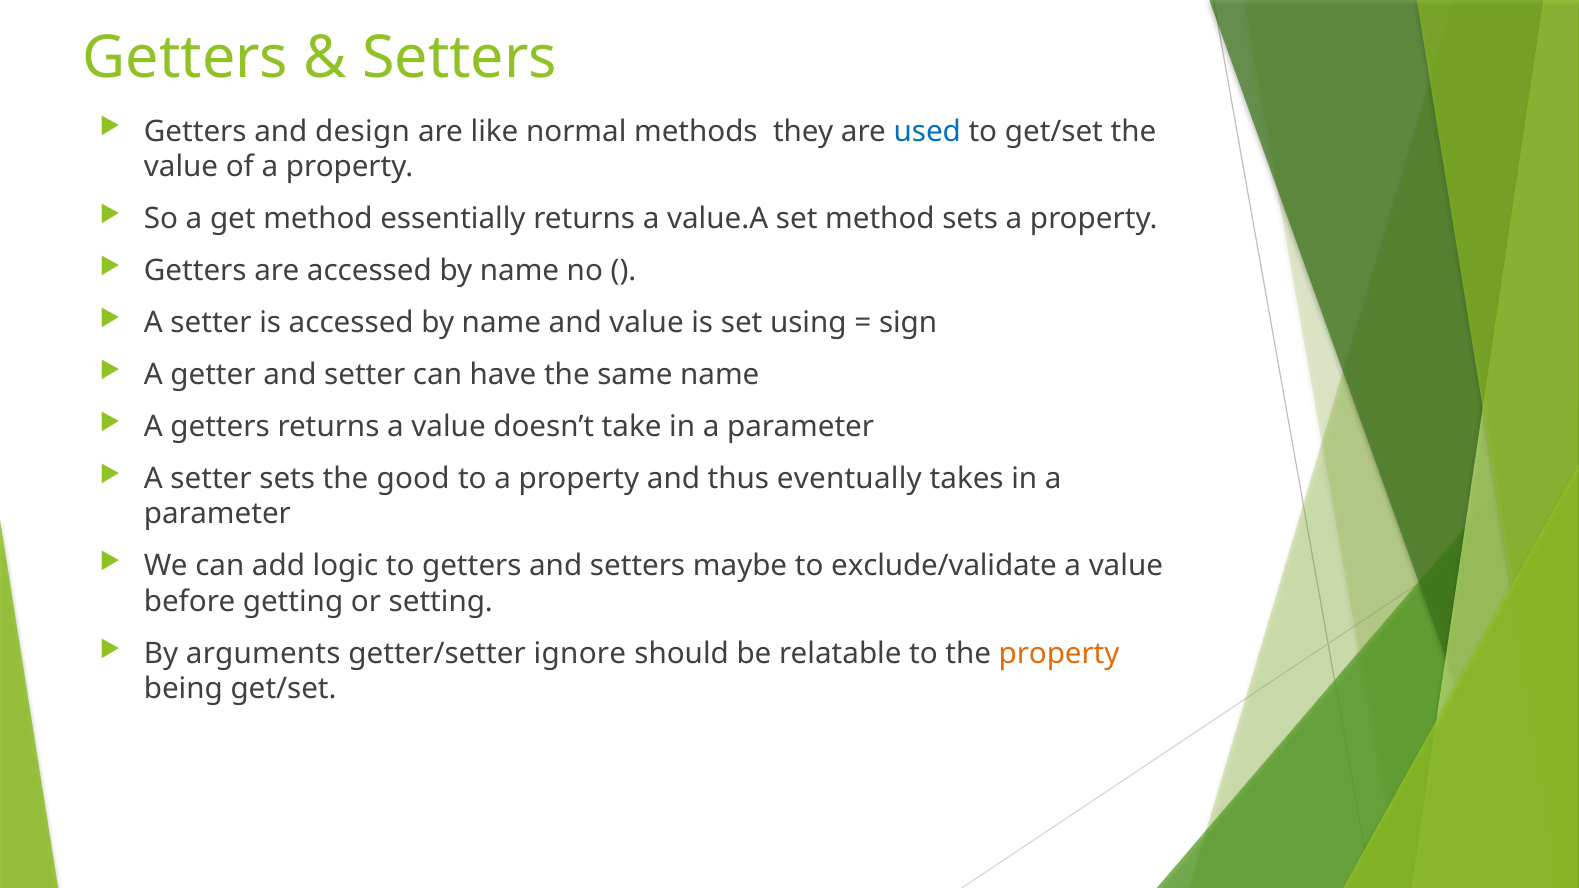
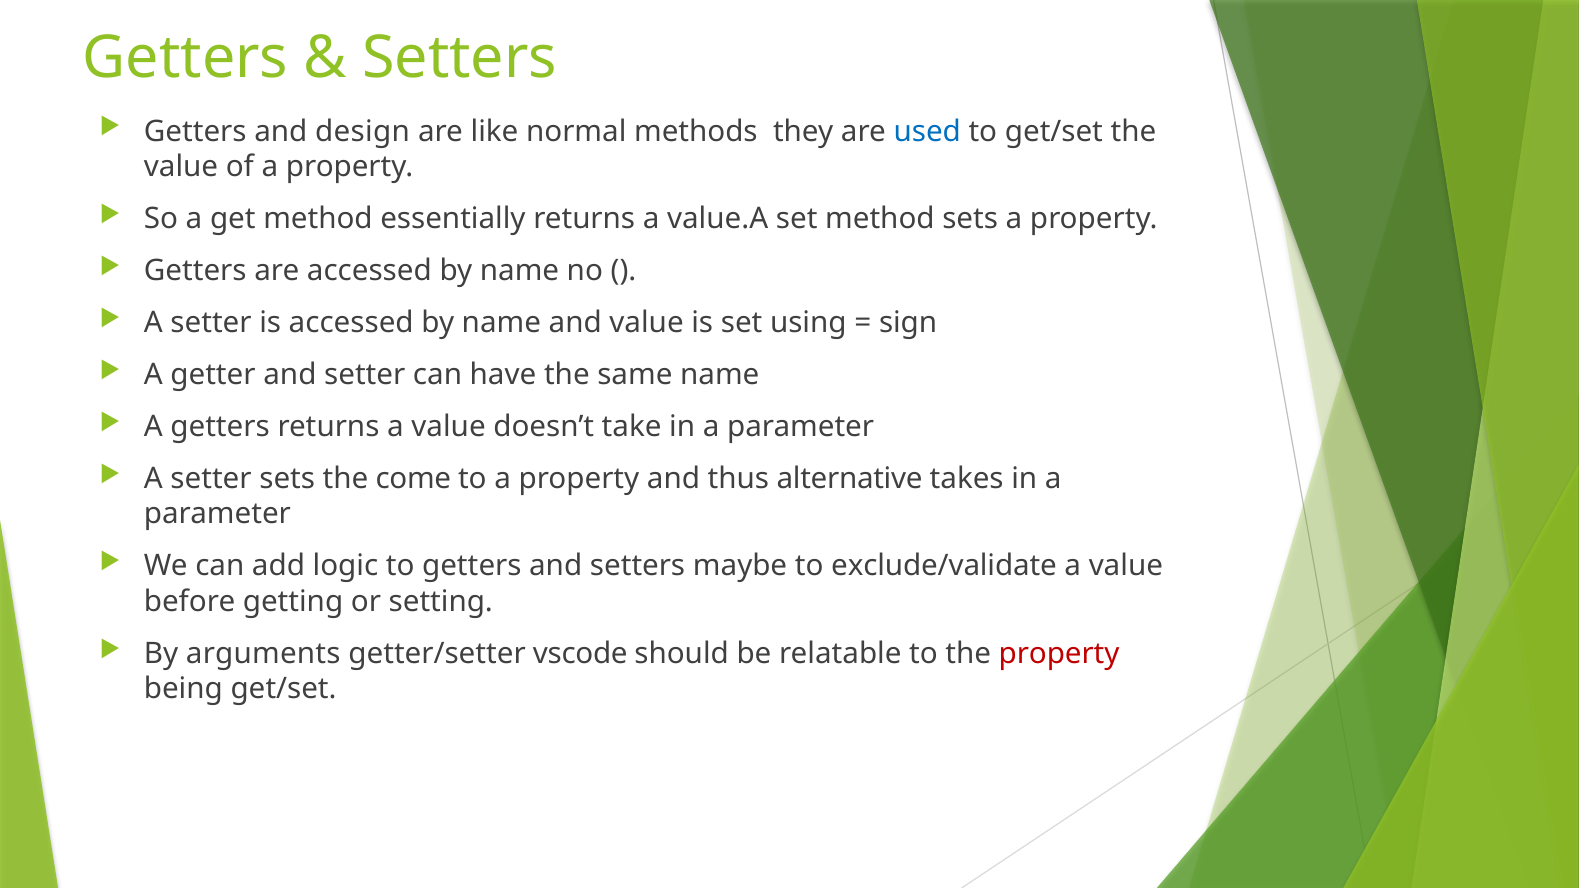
good: good -> come (413, 479)
eventually: eventually -> alternative (850, 479)
ignore: ignore -> vscode (580, 654)
property colour: orange -> red (1059, 654)
